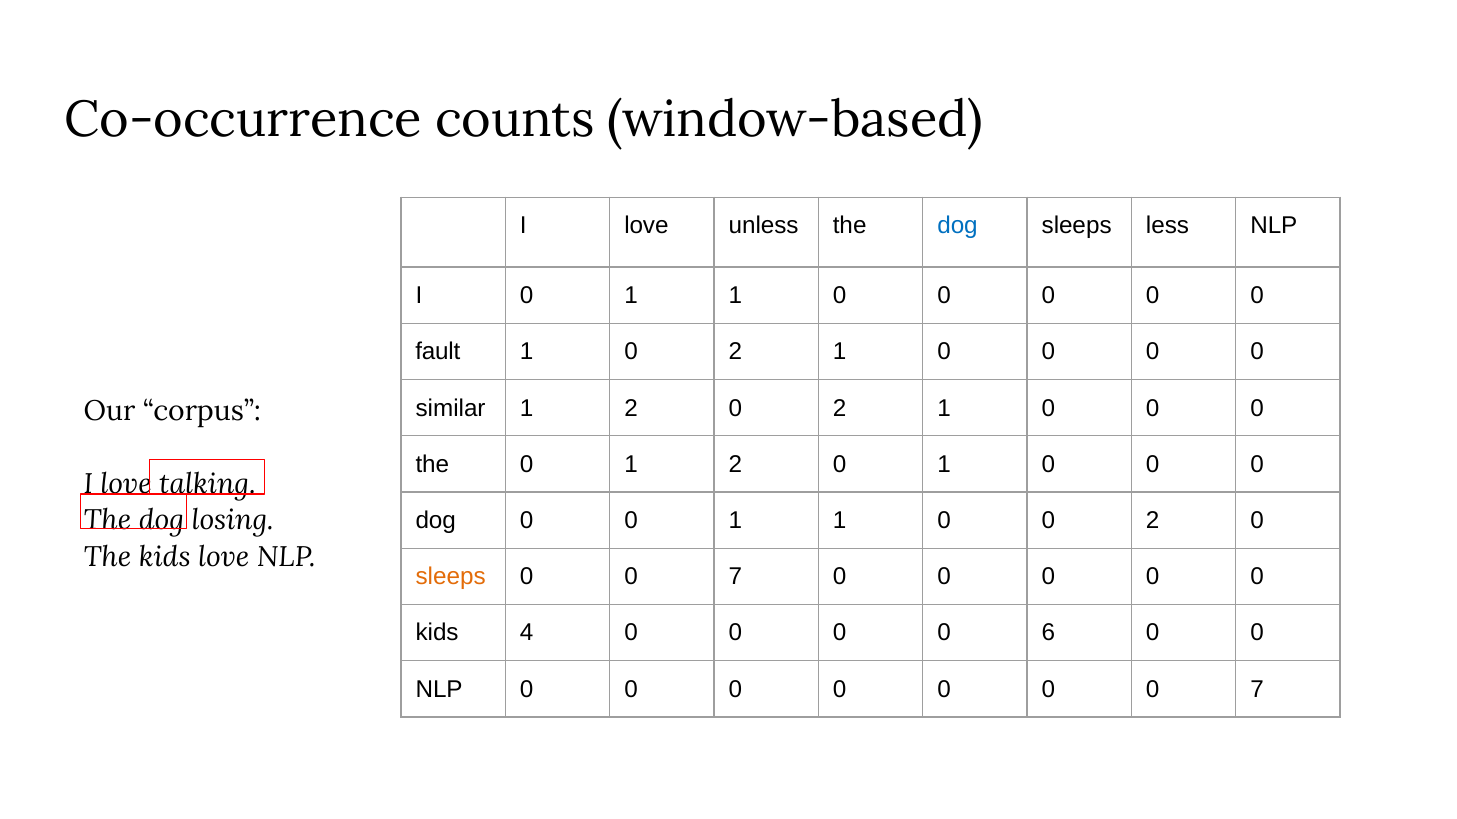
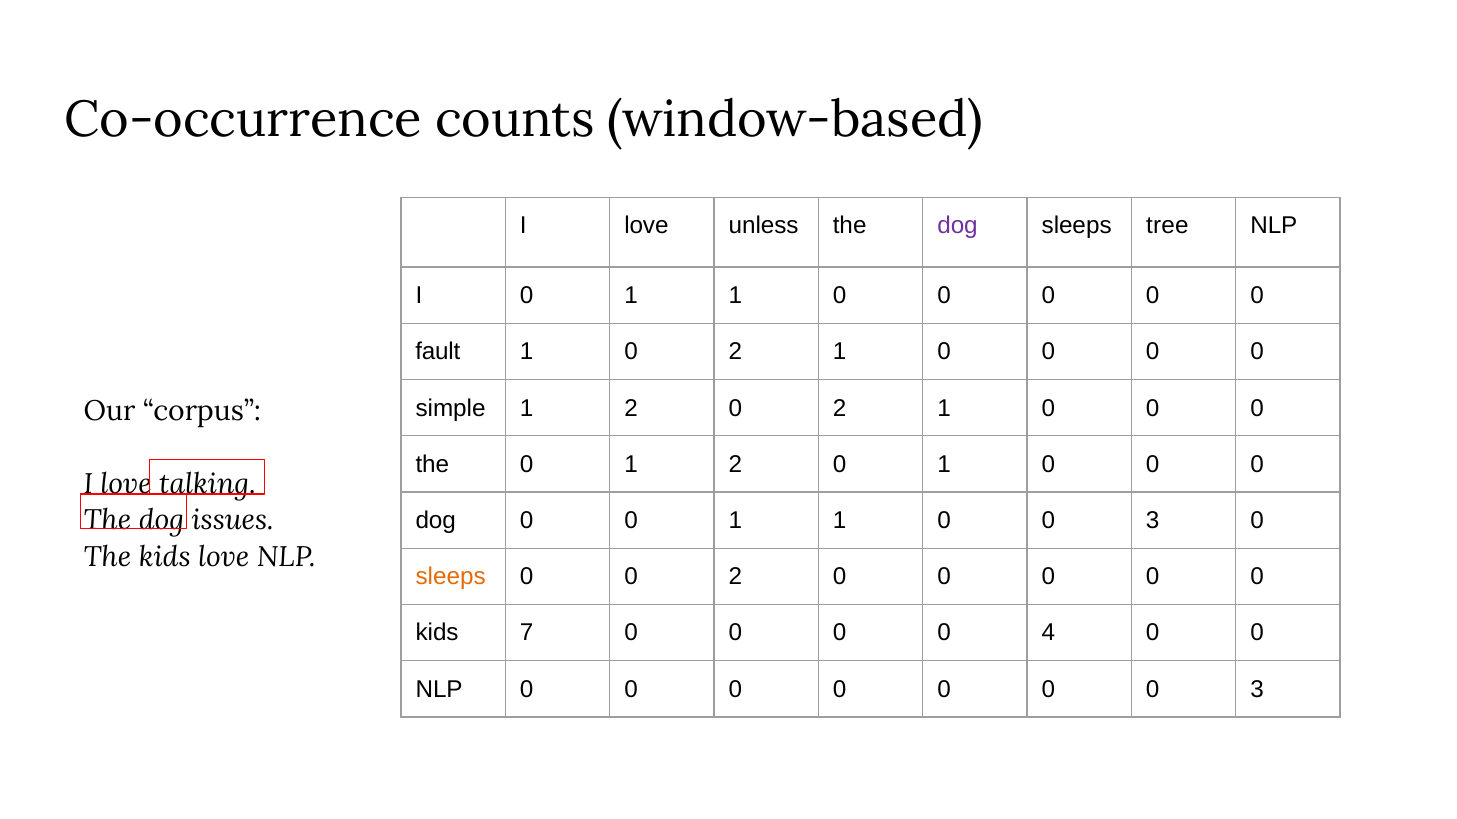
dog colour: blue -> purple (958, 226)
less: less -> tree (1167, 226)
similar: similar -> simple (451, 408)
1 0 0 2: 2 -> 3 (1153, 521)
losing: losing -> issues (233, 521)
7: 7 -> 2 (735, 577)
4: 4 -> 7 (527, 633)
6: 6 -> 4 (1048, 633)
0 0 0 7: 7 -> 3 (1257, 690)
